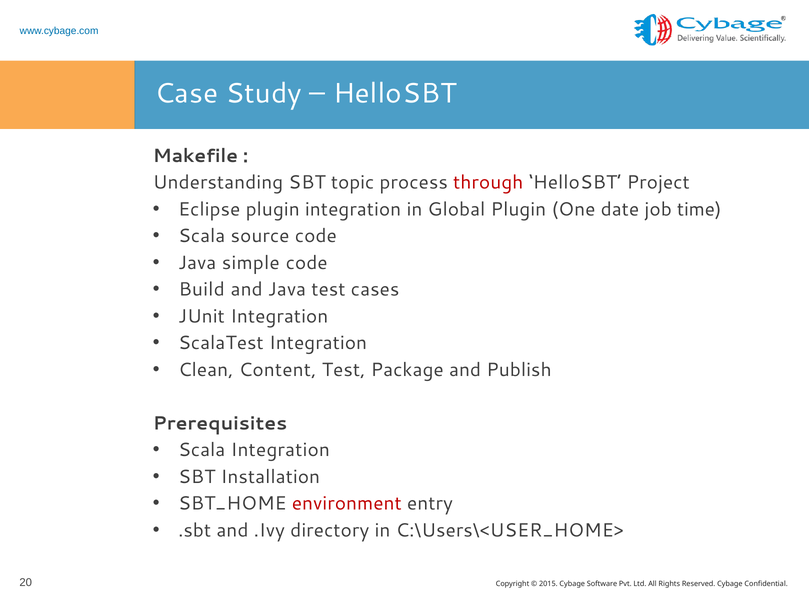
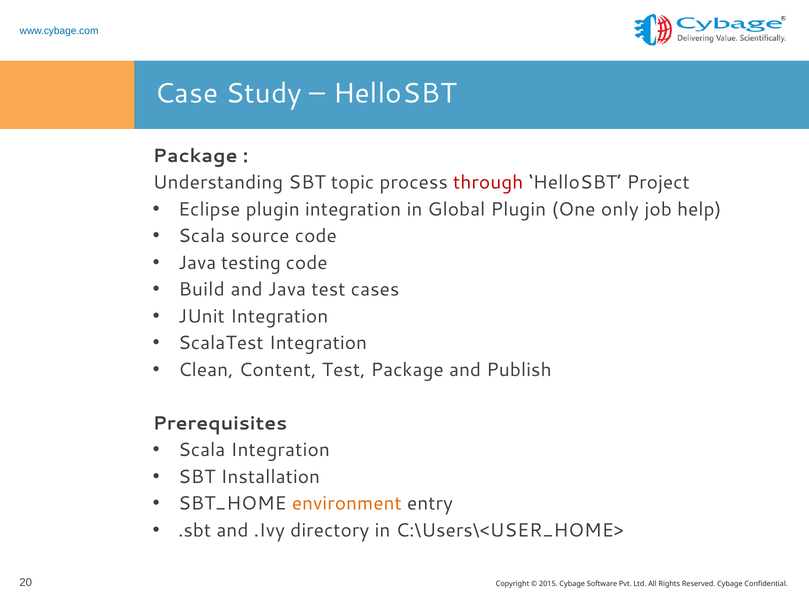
Makefile: Makefile -> Package (195, 156)
date: date -> only (620, 209)
time: time -> help (699, 209)
simple: simple -> testing (251, 263)
environment colour: red -> orange (347, 503)
